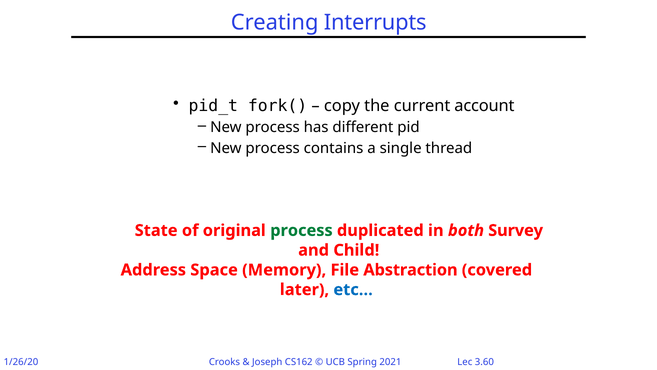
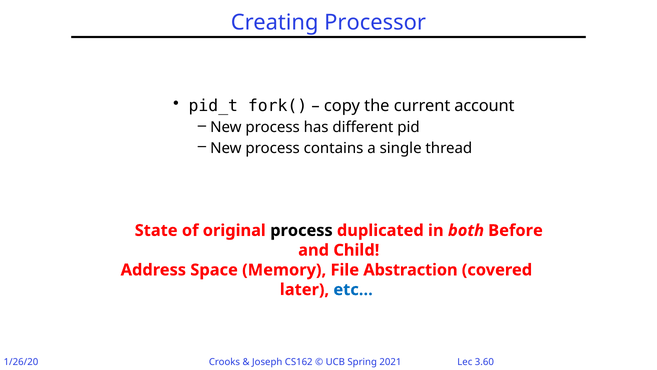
Interrupts: Interrupts -> Processor (375, 22)
process colour: green -> black (301, 230)
Survey: Survey -> Before (516, 230)
